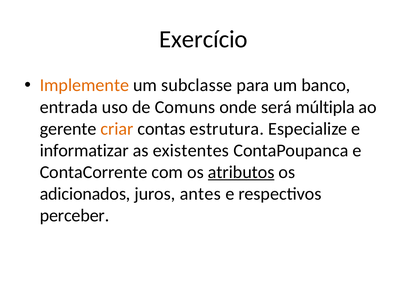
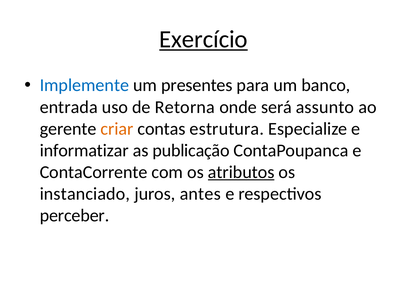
Exercício underline: none -> present (203, 39)
Implemente colour: orange -> blue (84, 85)
subclasse: subclasse -> presentes (197, 85)
Comuns: Comuns -> Retorna (185, 107)
múltipla: múltipla -> assunto (325, 107)
existentes: existentes -> publicação (191, 151)
adicionados: adicionados -> instanciado (85, 194)
